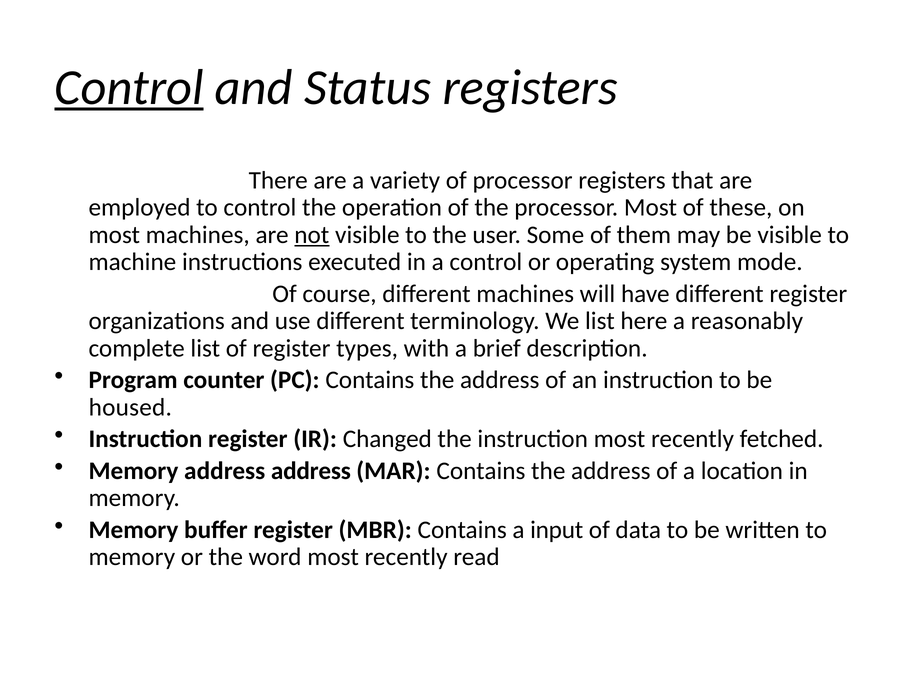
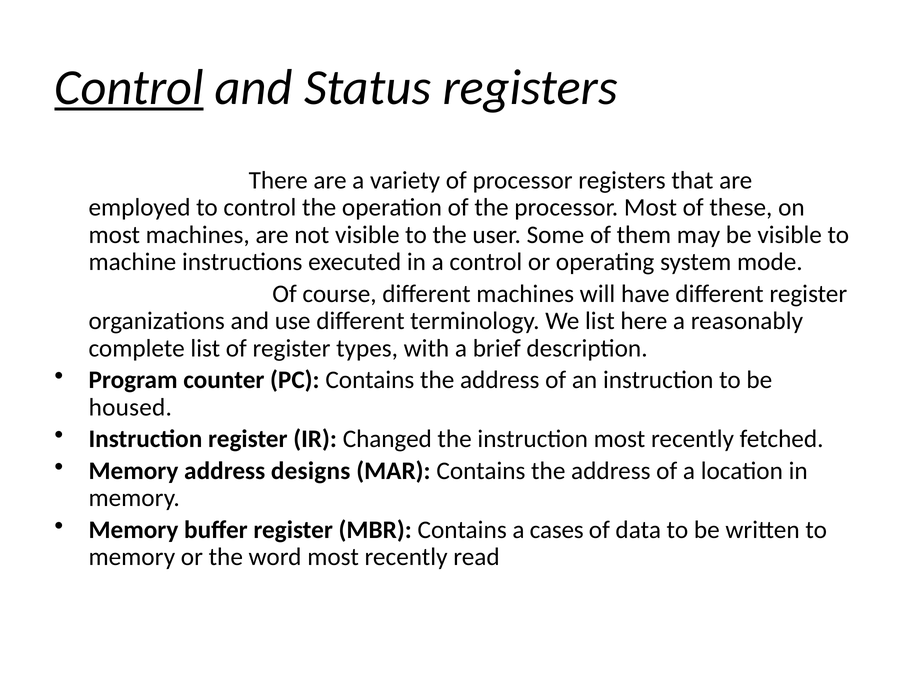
not underline: present -> none (312, 235)
address address: address -> designs (311, 471)
input: input -> cases (557, 530)
